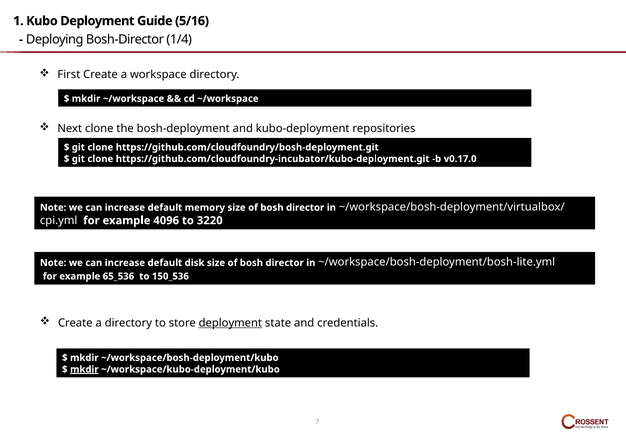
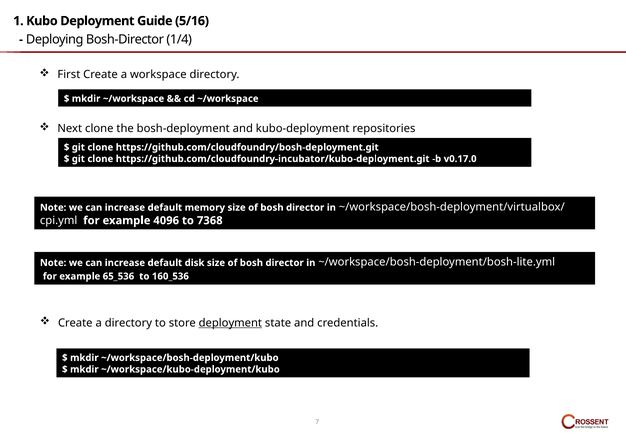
3220: 3220 -> 7368 (210, 220)
150_536: 150_536 -> 160_536 (170, 276)
mkdir underline: present -> none (84, 369)
